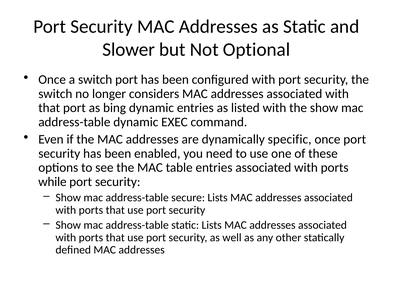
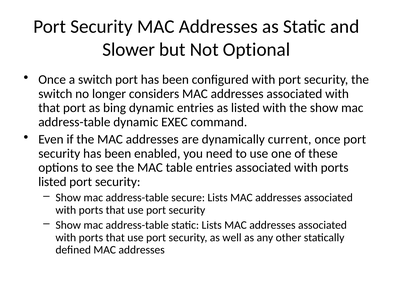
specific: specific -> current (290, 139)
while: while -> listed (52, 182)
